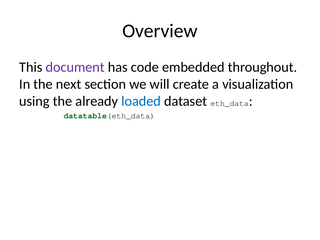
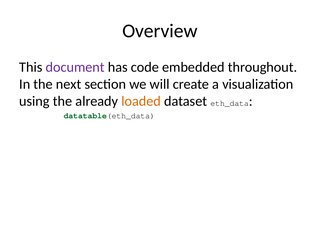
loaded colour: blue -> orange (141, 101)
